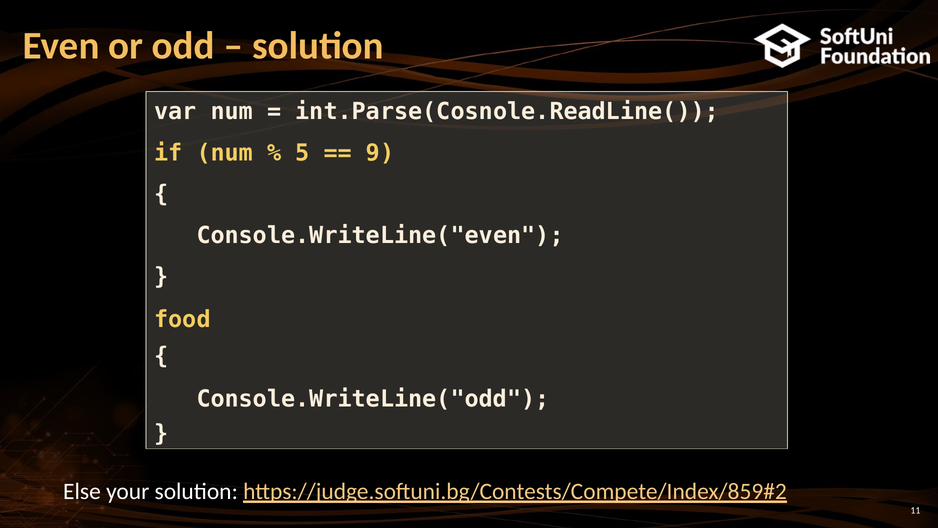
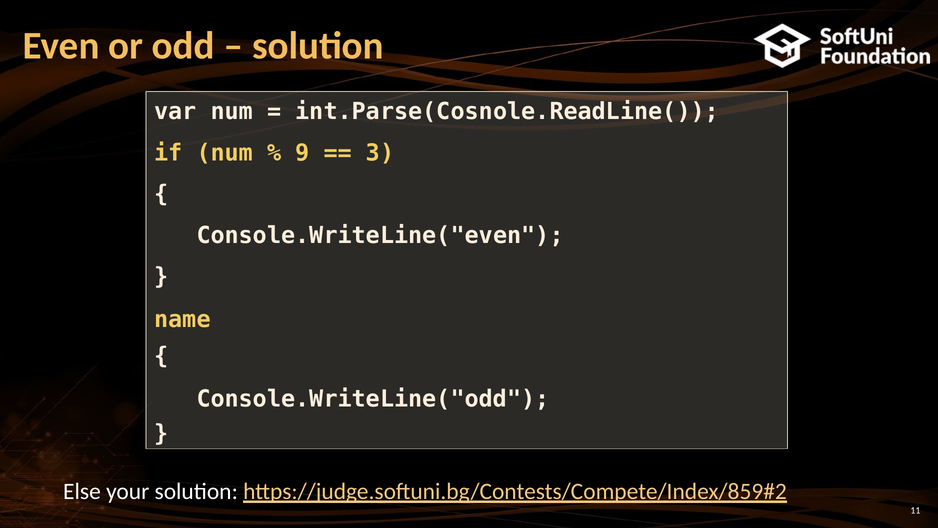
5: 5 -> 9 (302, 153)
9: 9 -> 3 (380, 153)
food: food -> name (182, 319)
